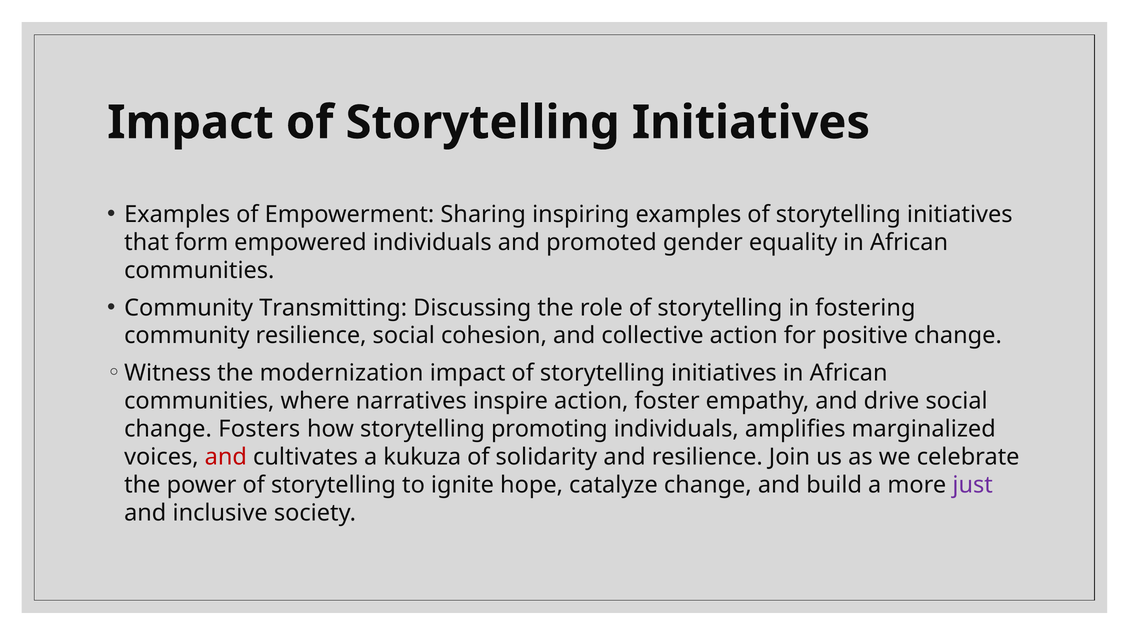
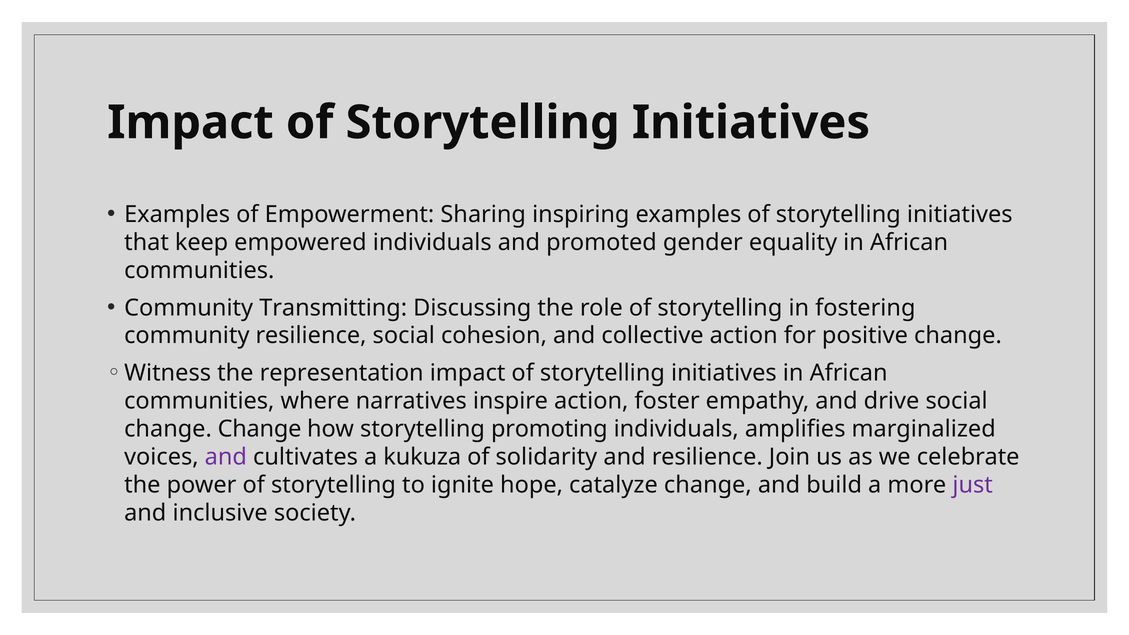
form: form -> keep (202, 242)
modernization: modernization -> representation (342, 373)
change Fosters: Fosters -> Change (260, 429)
and colour: red -> purple (226, 457)
